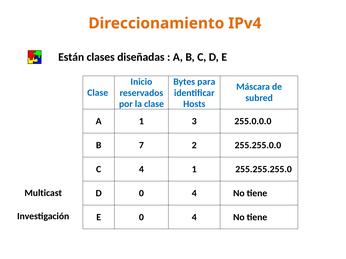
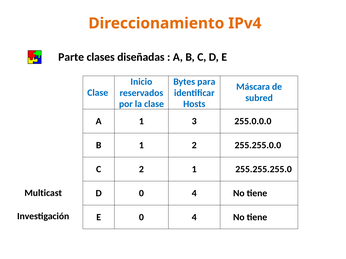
Están: Están -> Parte (71, 57)
B 7: 7 -> 1 (141, 146)
C 4: 4 -> 2 (141, 170)
